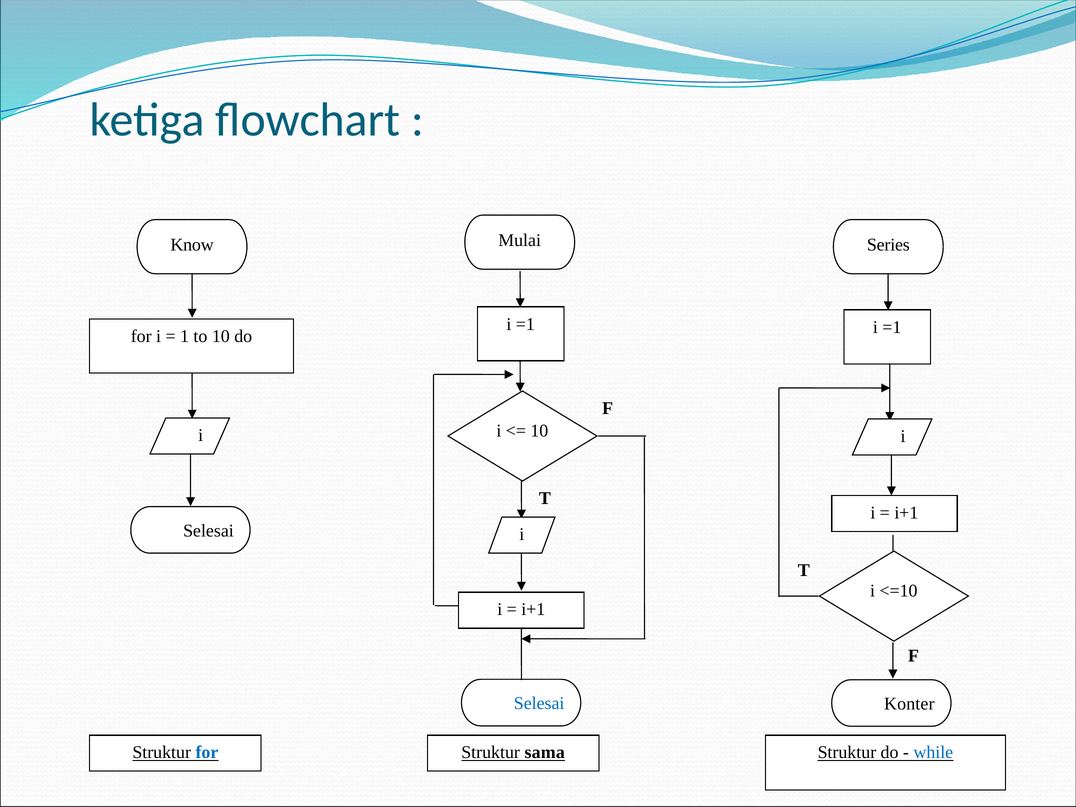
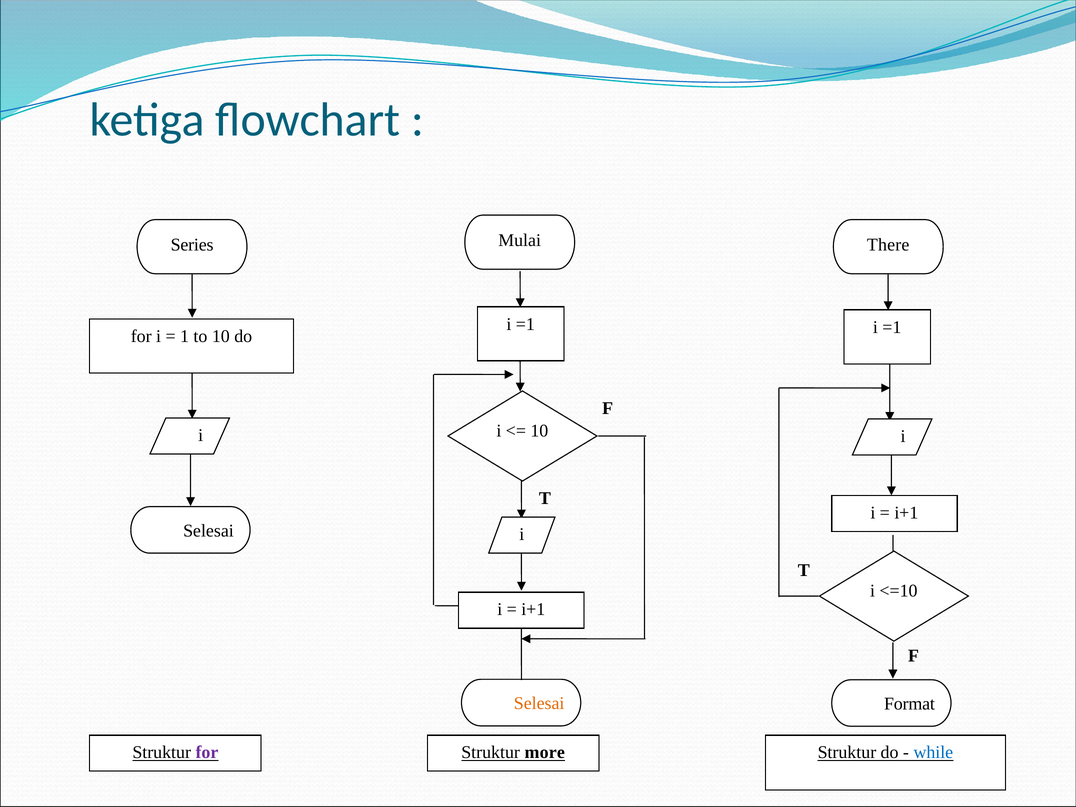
Know: Know -> Series (192, 245)
Series: Series -> There (888, 245)
Selesai colour: blue -> orange (539, 703)
Konter: Konter -> Format (909, 704)
for colour: blue -> purple (207, 753)
sama: sama -> more (545, 753)
